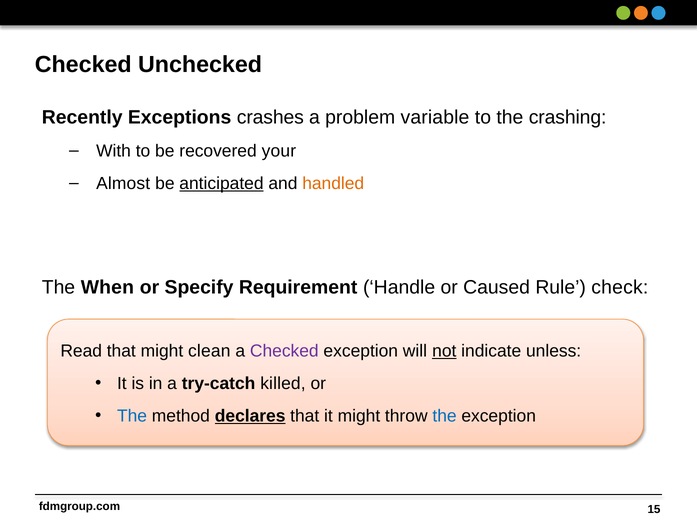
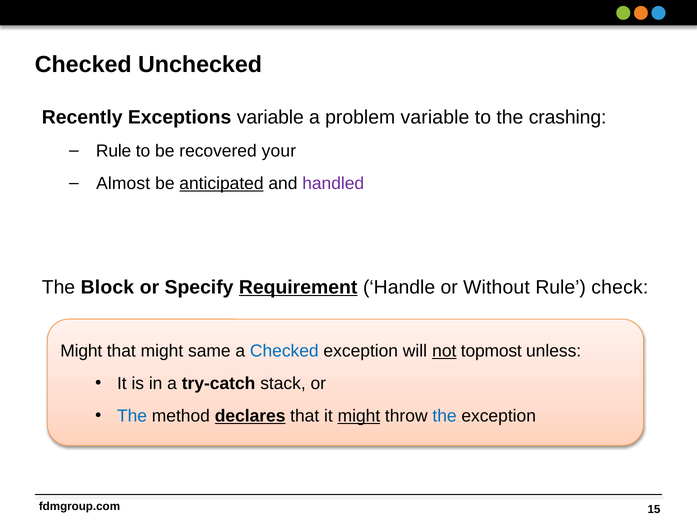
Exceptions crashes: crashes -> variable (270, 118)
With: With -> Rule (114, 151)
handled colour: orange -> purple (333, 184)
When: When -> Block (107, 287)
Requirement underline: none -> present (298, 287)
Caused: Caused -> Without (496, 287)
Read: Read -> Might (81, 351)
clean: clean -> same (209, 351)
Checked colour: purple -> blue (284, 351)
indicate: indicate -> topmost (491, 351)
killed: killed -> stack (283, 383)
might underline: none -> present (359, 416)
